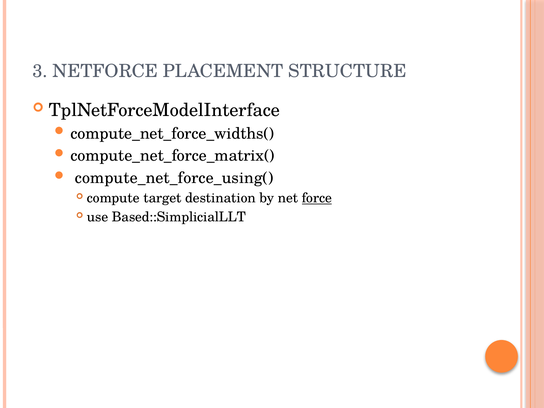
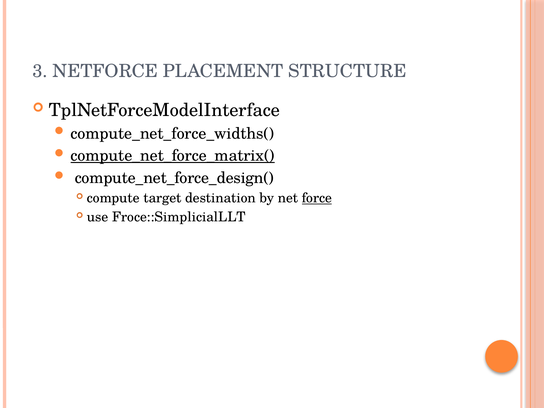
compute_net_force_matrix( underline: none -> present (173, 156)
compute_net_force_using(: compute_net_force_using( -> compute_net_force_design( (174, 178)
Based::SimplicialLLT: Based::SimplicialLLT -> Froce::SimplicialLLT (179, 217)
